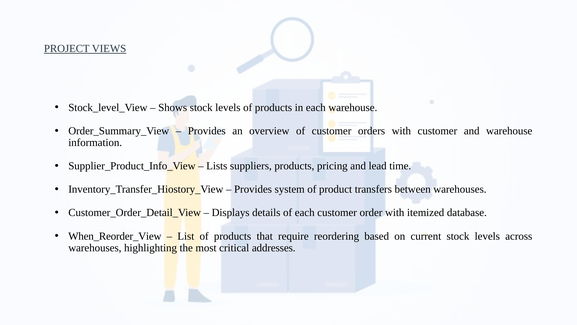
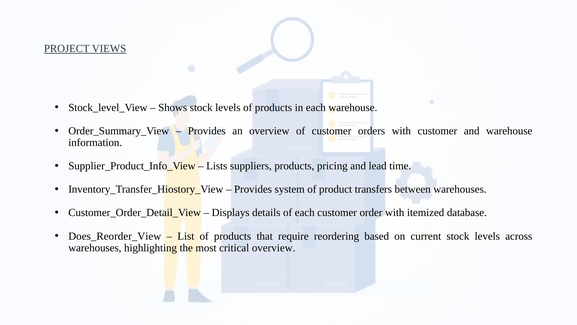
When_Reorder_View: When_Reorder_View -> Does_Reorder_View (115, 236)
critical addresses: addresses -> overview (274, 247)
